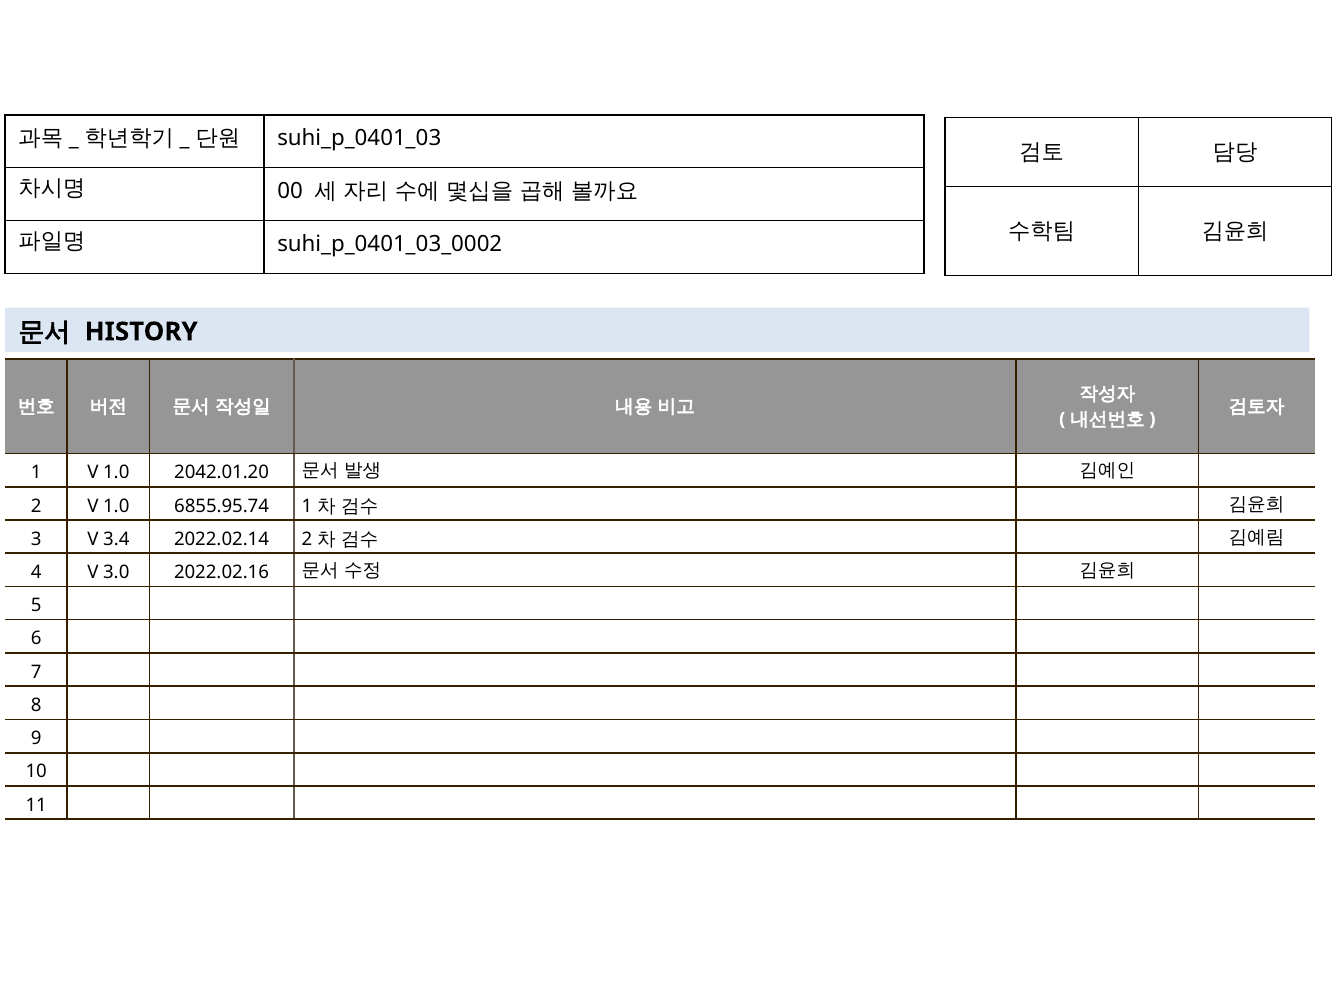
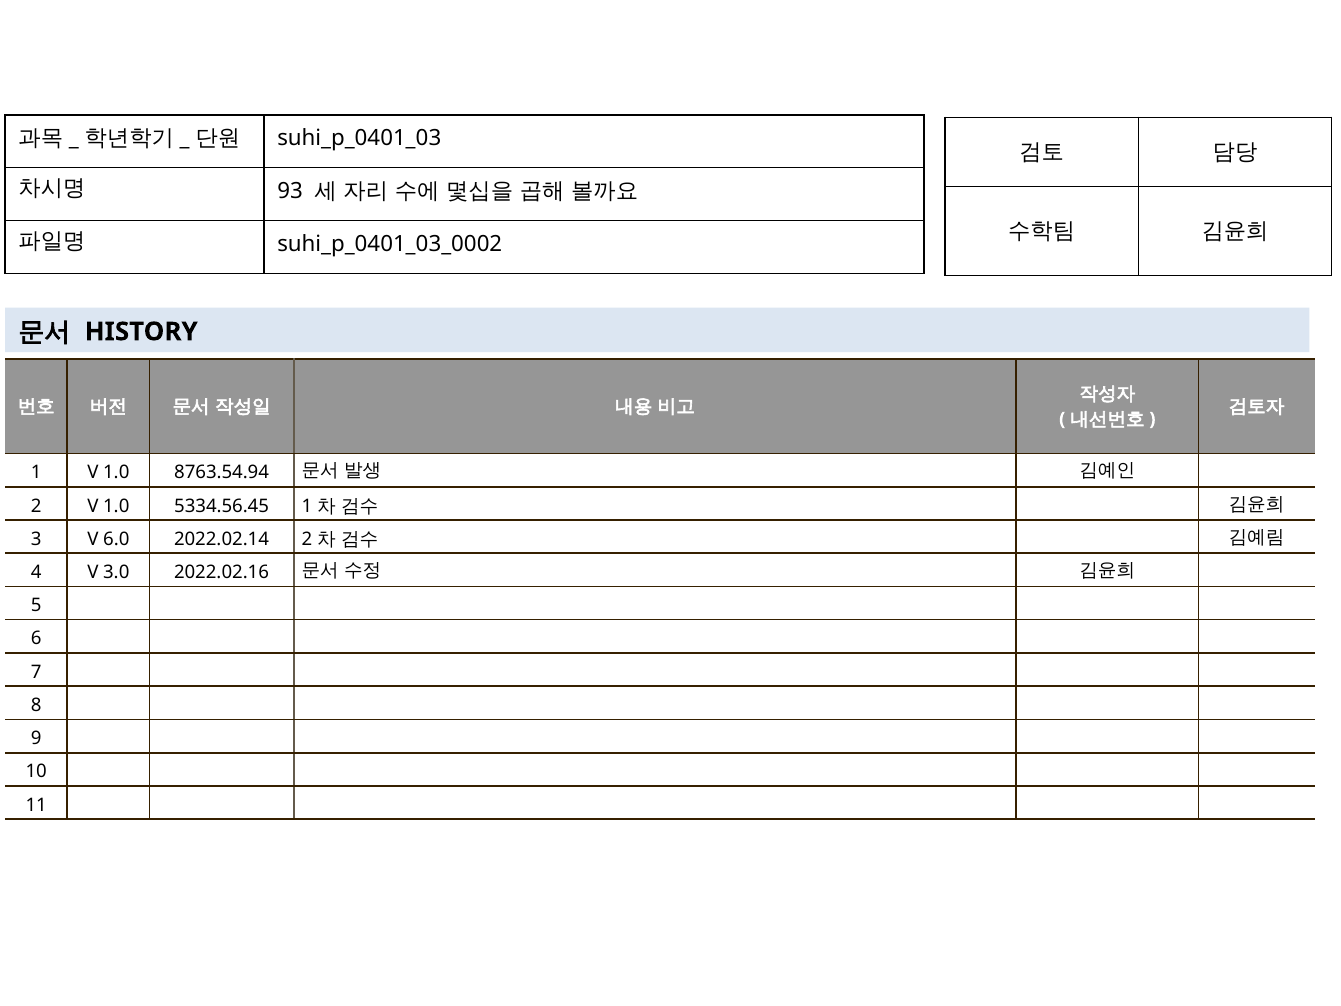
00: 00 -> 93 (290, 191)
2042.01.20: 2042.01.20 -> 8763.54.94 (222, 472)
6855.95.74: 6855.95.74 -> 5334.56.45 (222, 506)
3.4: 3.4 -> 6.0 (116, 539)
